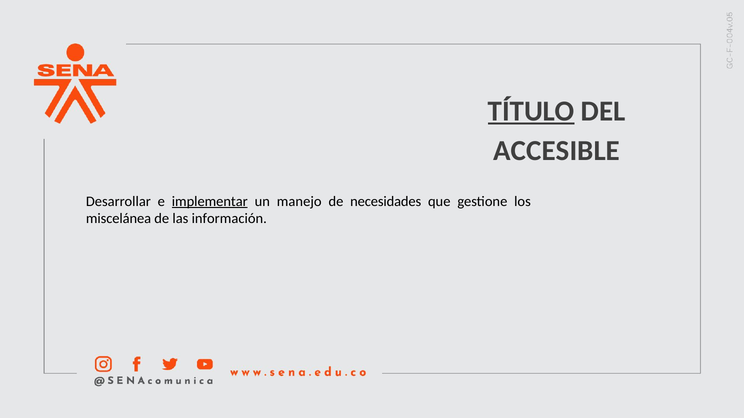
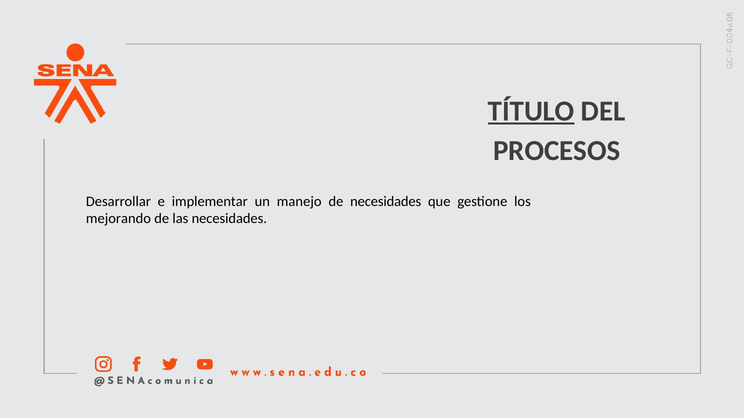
ACCESIBLE: ACCESIBLE -> PROCESOS (557, 151)
implementar underline: present -> none (210, 202)
miscelánea: miscelánea -> mejorando (118, 219)
las información: información -> necesidades (229, 219)
